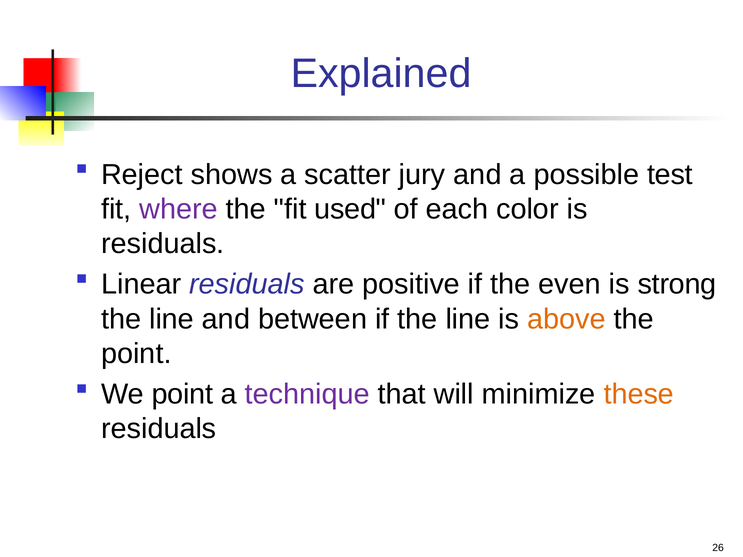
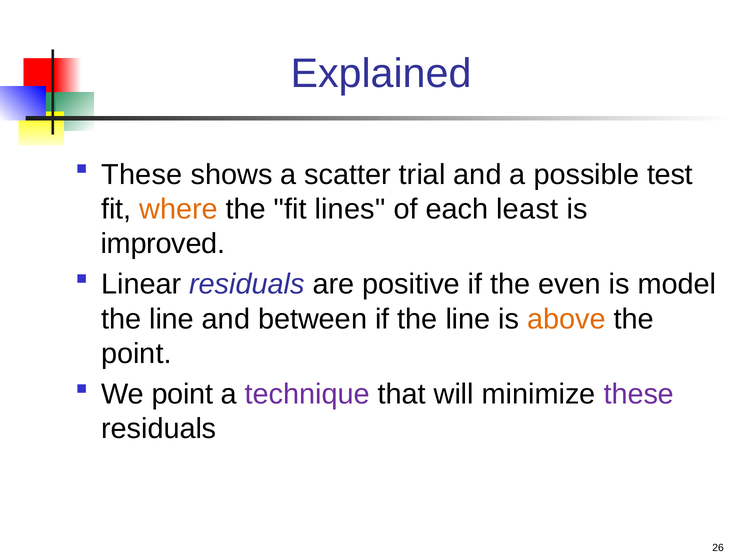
Reject: Reject -> These (142, 175)
jury: jury -> trial (422, 175)
where colour: purple -> orange (179, 209)
used: used -> lines (350, 209)
color: color -> least (527, 209)
residuals: residuals -> improved (163, 244)
strong: strong -> model (677, 285)
these colour: orange -> purple (639, 394)
